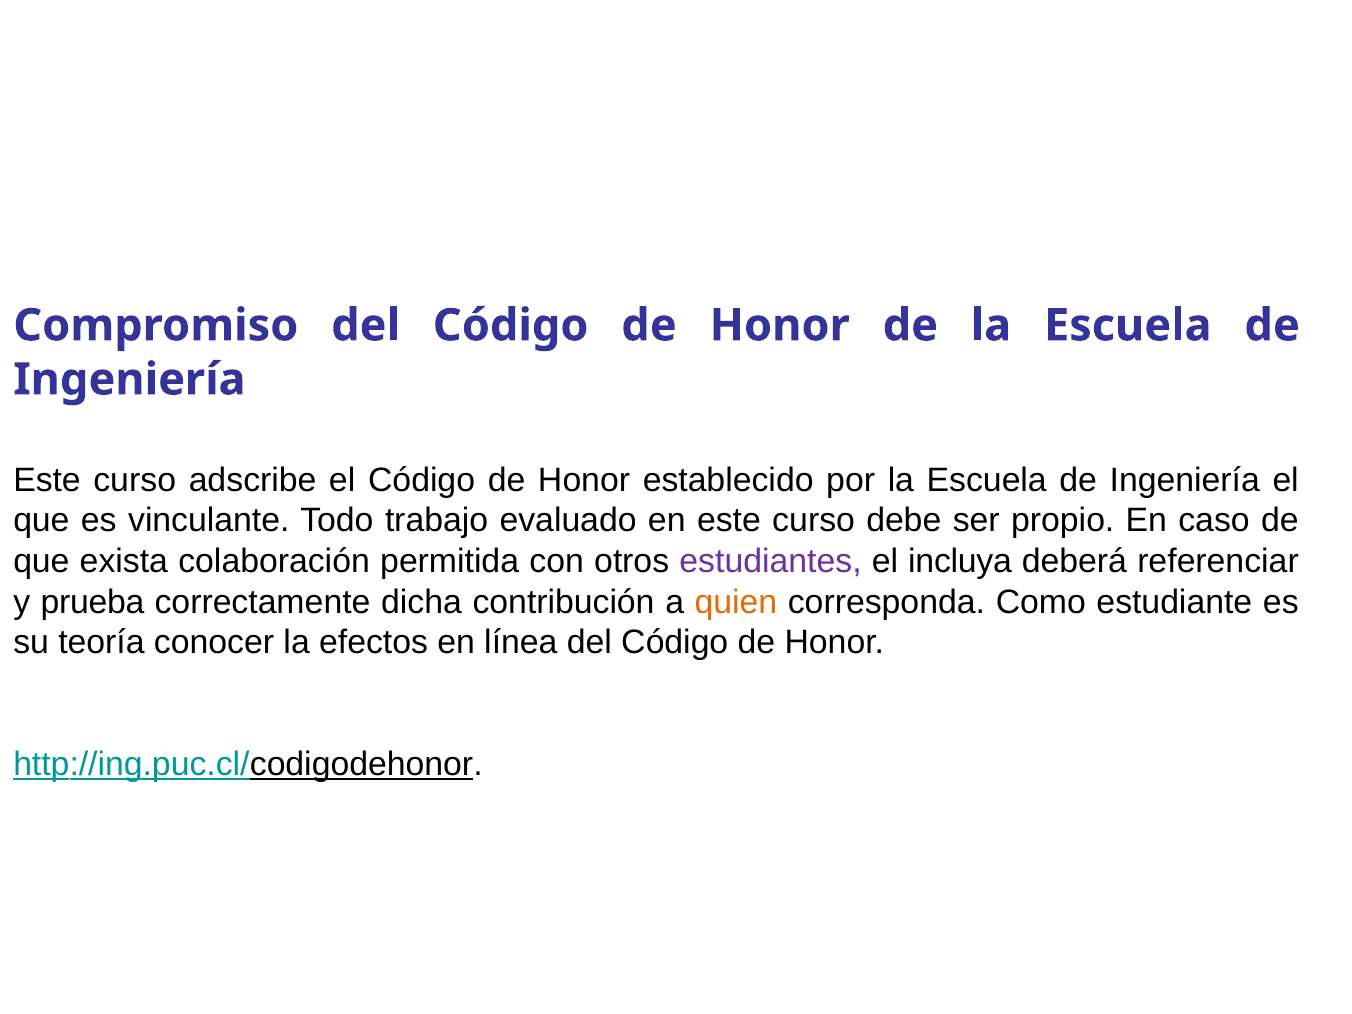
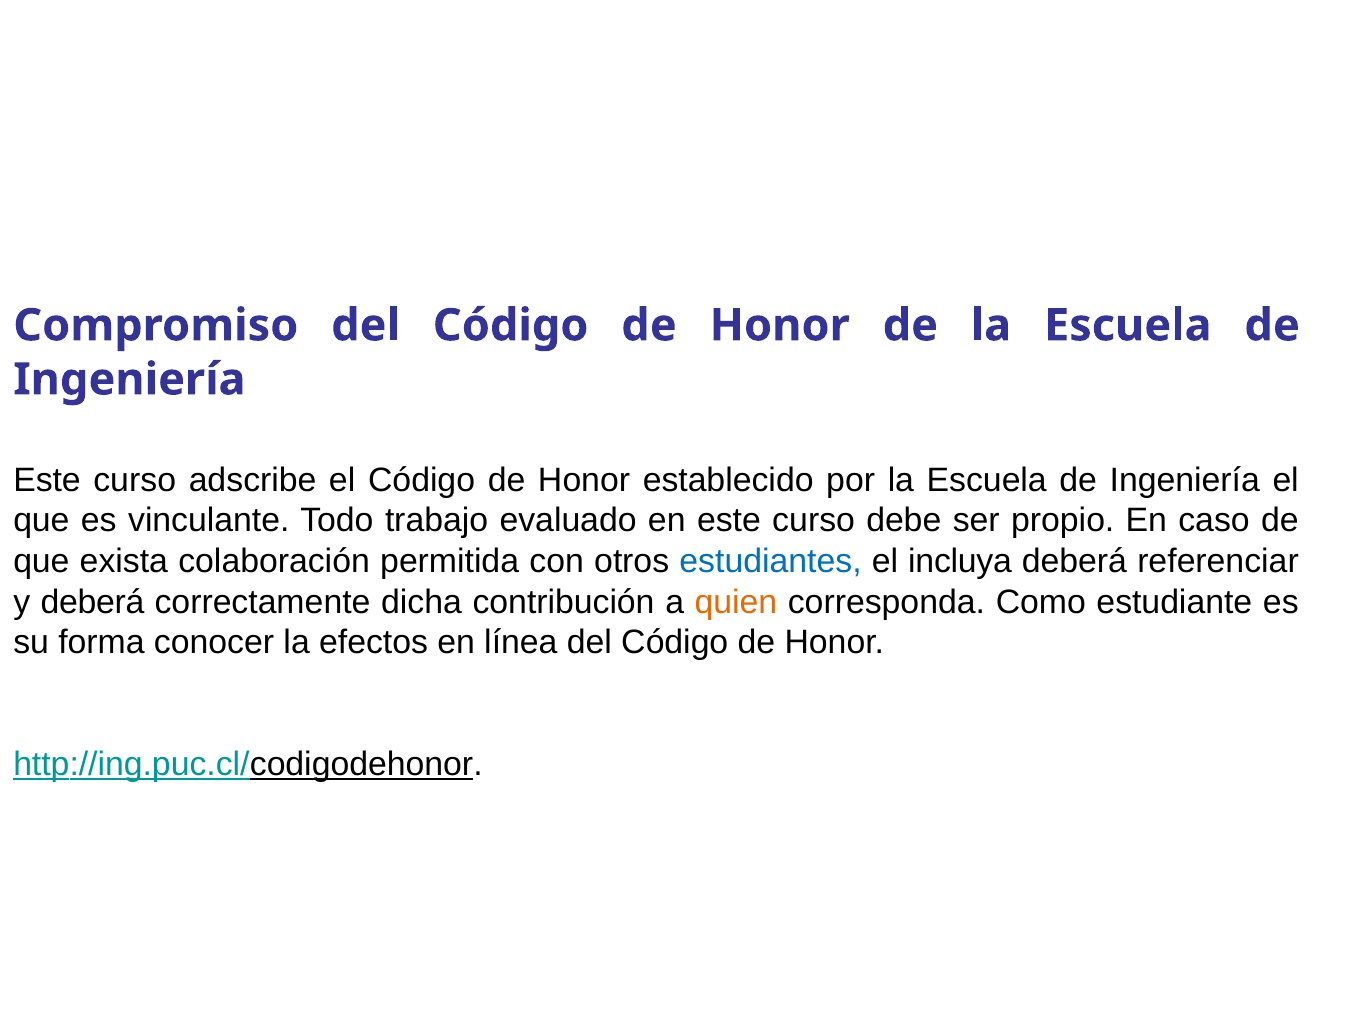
estudiantes colour: purple -> blue (771, 561)
y prueba: prueba -> deberá (92, 602)
teoría: teoría -> forma (101, 642)
